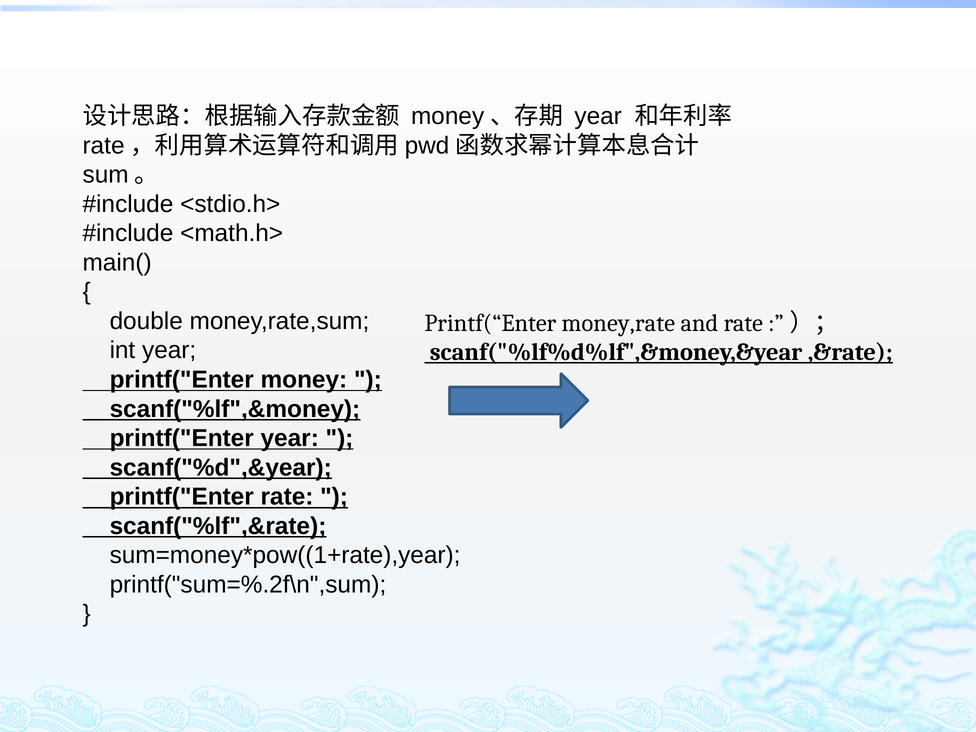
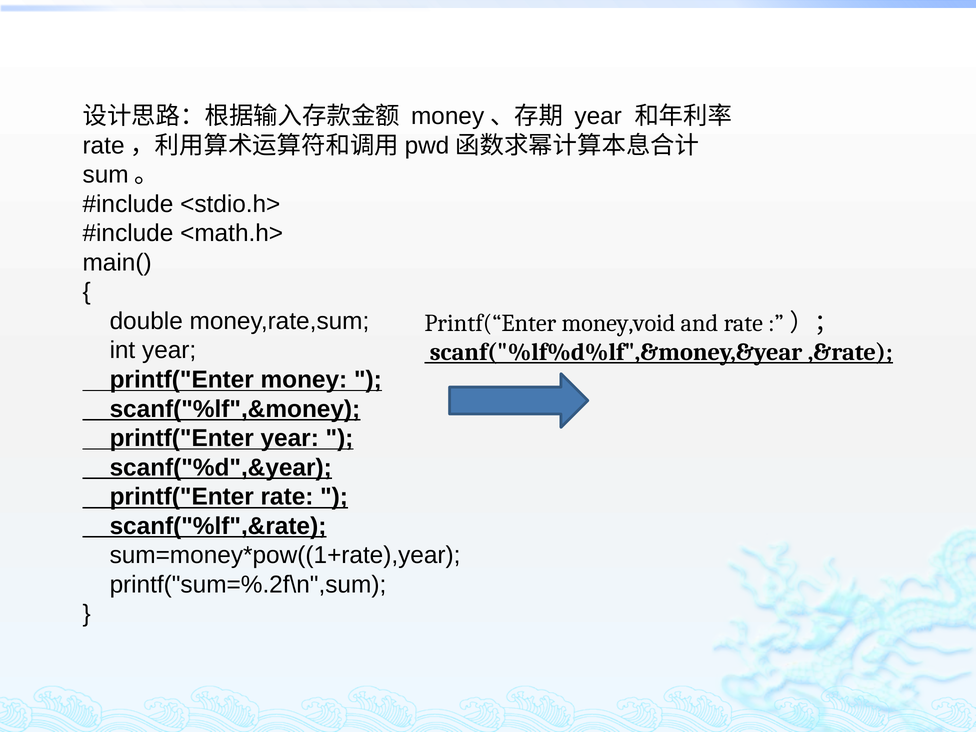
money,rate: money,rate -> money,void (618, 323)
